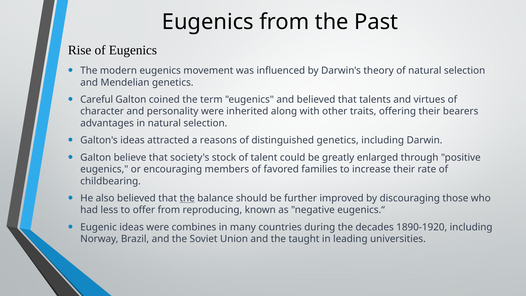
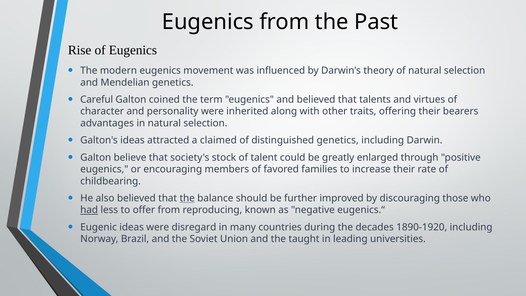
reasons: reasons -> claimed (218, 140)
had underline: none -> present (89, 210)
combines: combines -> disregard (194, 227)
